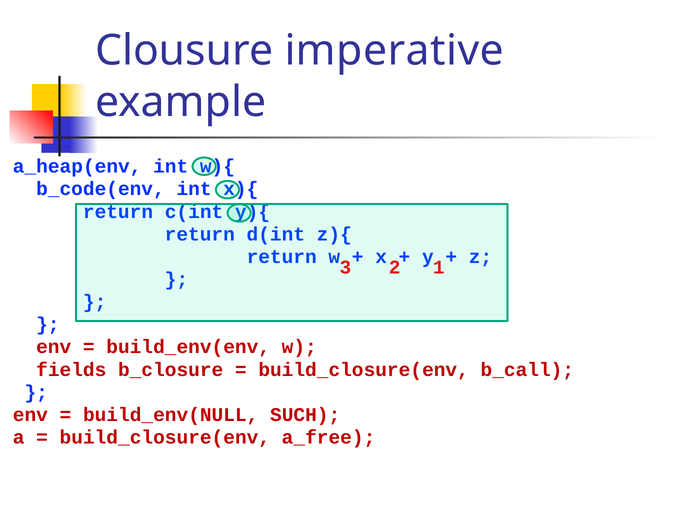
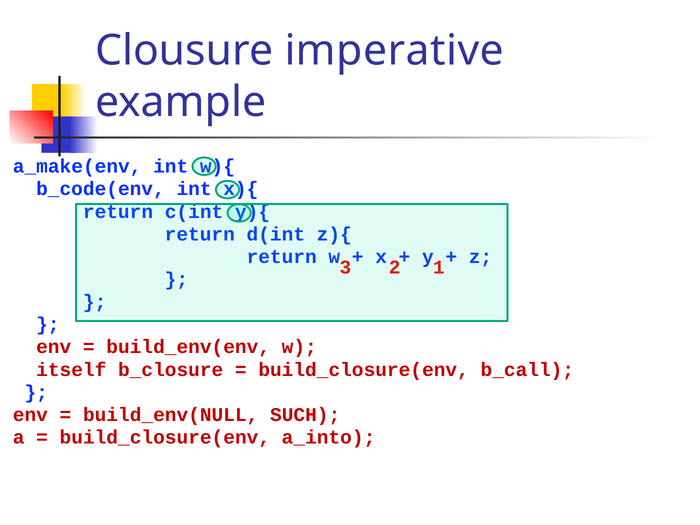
a_heap(env: a_heap(env -> a_make(env (77, 166)
fields: fields -> itself (71, 370)
a_free: a_free -> a_into (329, 437)
